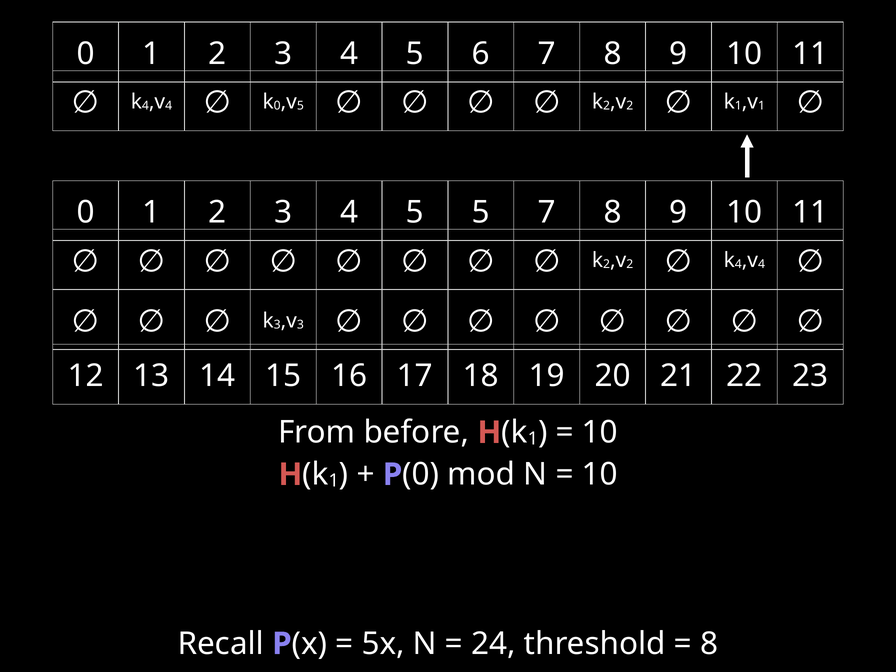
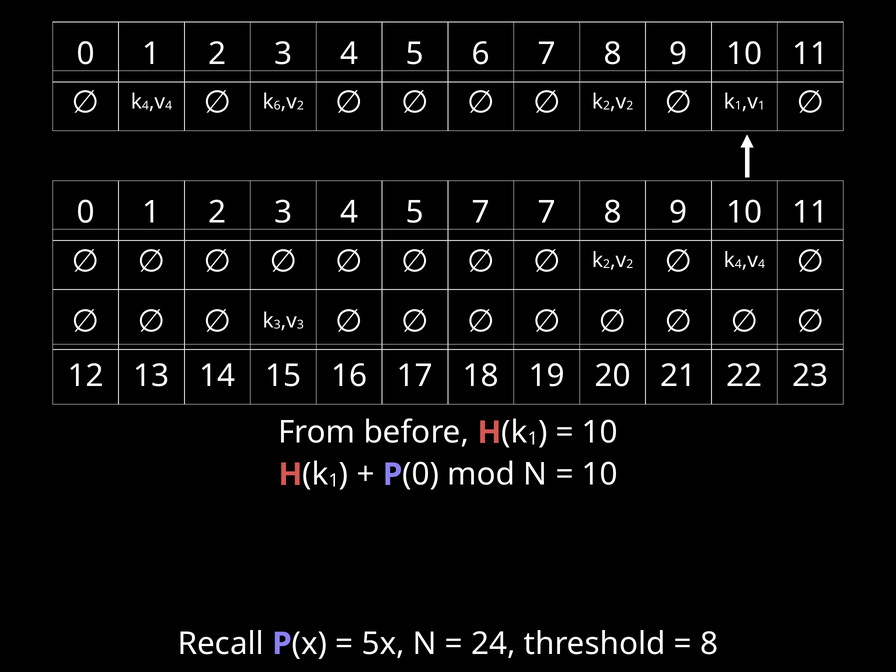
0: 0 -> 6 (277, 106)
5: 5 -> 2 (300, 106)
5 5: 5 -> 7 (481, 212)
